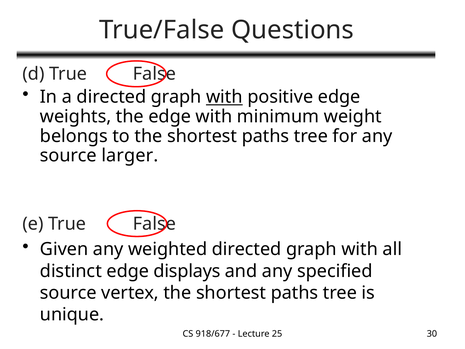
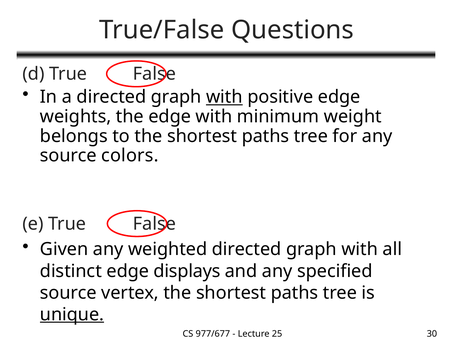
larger: larger -> colors (130, 155)
unique underline: none -> present (72, 314)
918/677: 918/677 -> 977/677 (213, 334)
